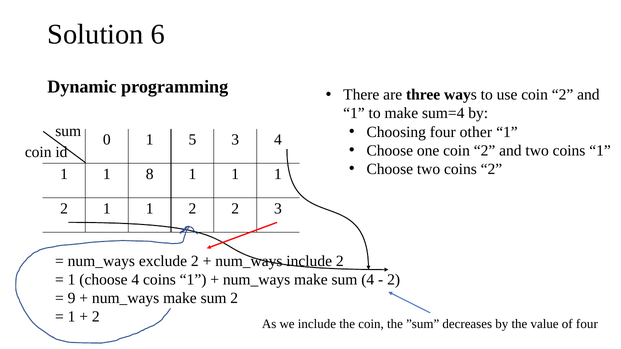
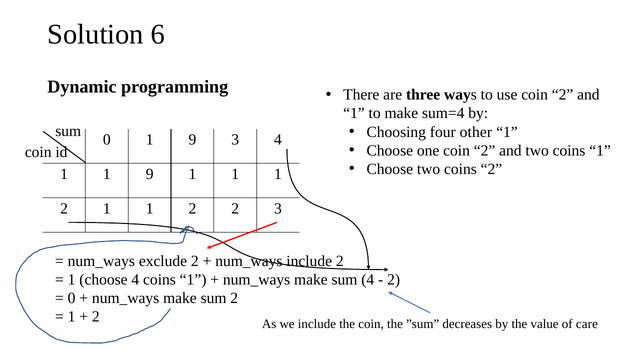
0 1 5: 5 -> 9 (192, 140)
1 1 8: 8 -> 9 (150, 174)
9: 9 -> 0 (72, 298)
of four: four -> care (587, 324)
